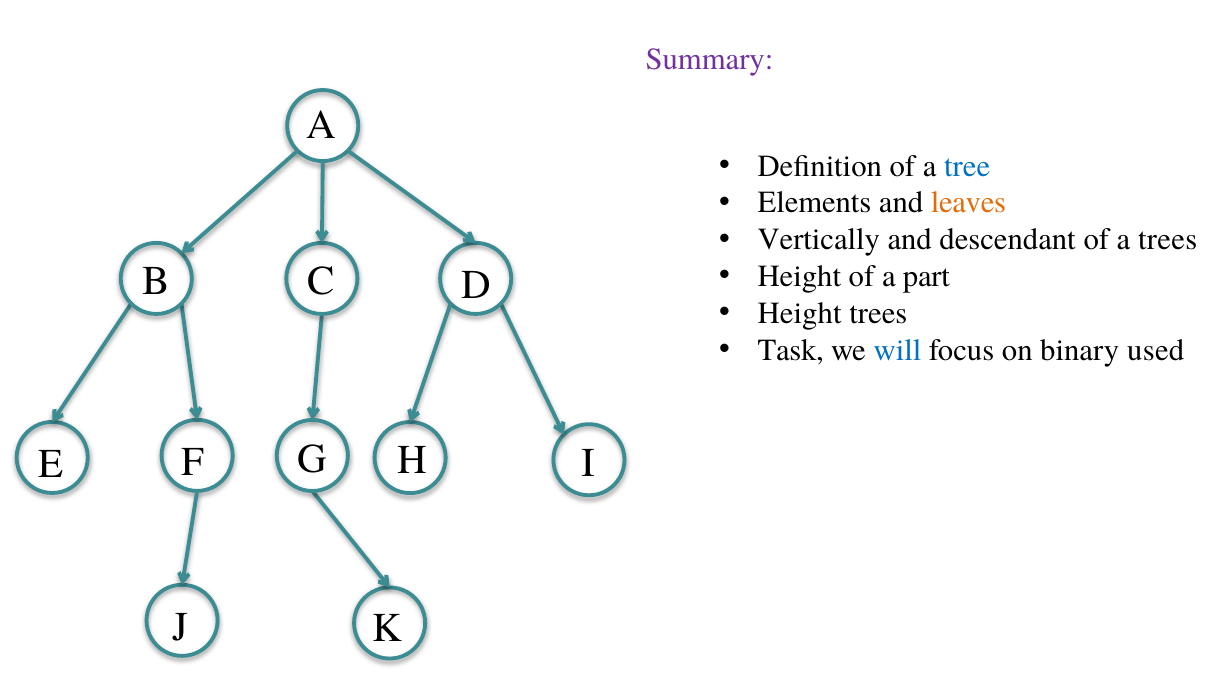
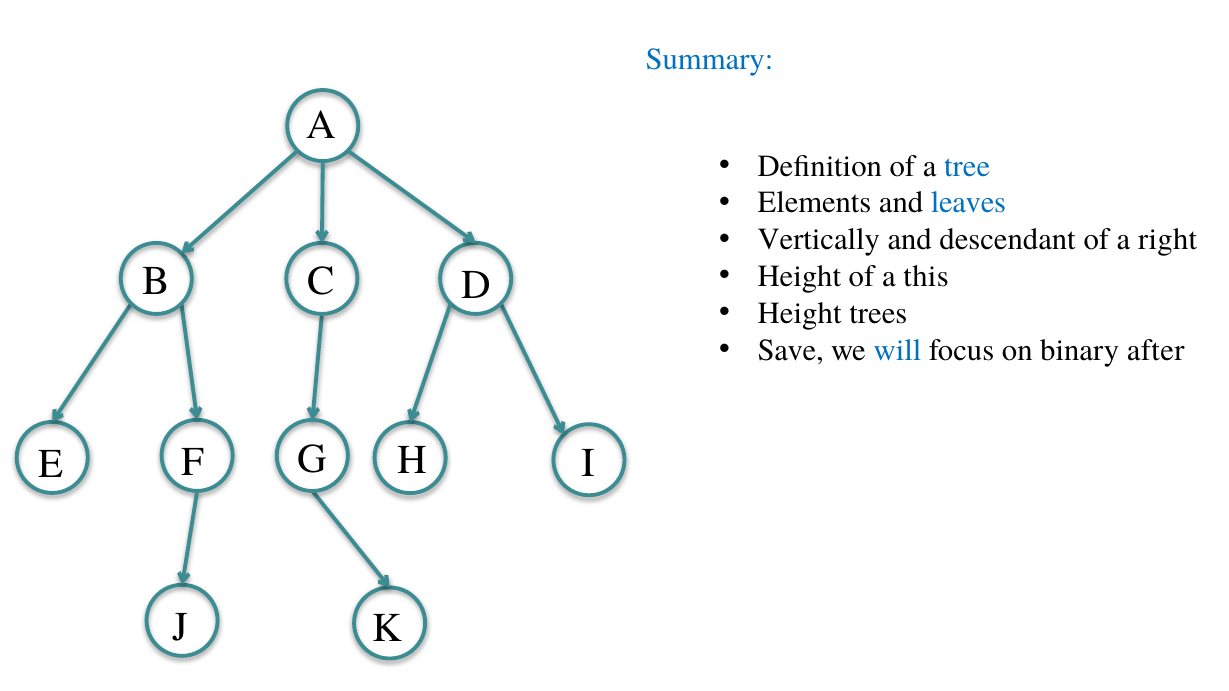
Summary colour: purple -> blue (709, 59)
leaves colour: orange -> blue (968, 203)
a trees: trees -> right (1168, 240)
part: part -> this (926, 277)
Task: Task -> Save (791, 350)
used: used -> after (1156, 350)
